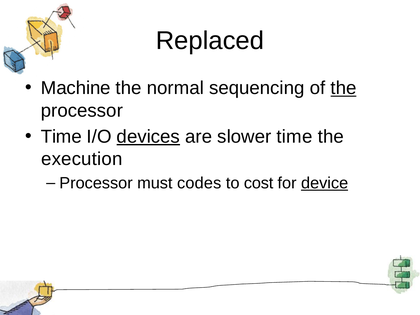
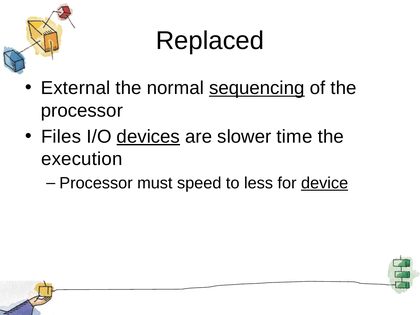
Machine: Machine -> External (76, 88)
sequencing underline: none -> present (257, 88)
the underline: present -> none (343, 88)
Time: Time -> Files (61, 137)
codes: codes -> speed (199, 183)
cost: cost -> less (259, 183)
